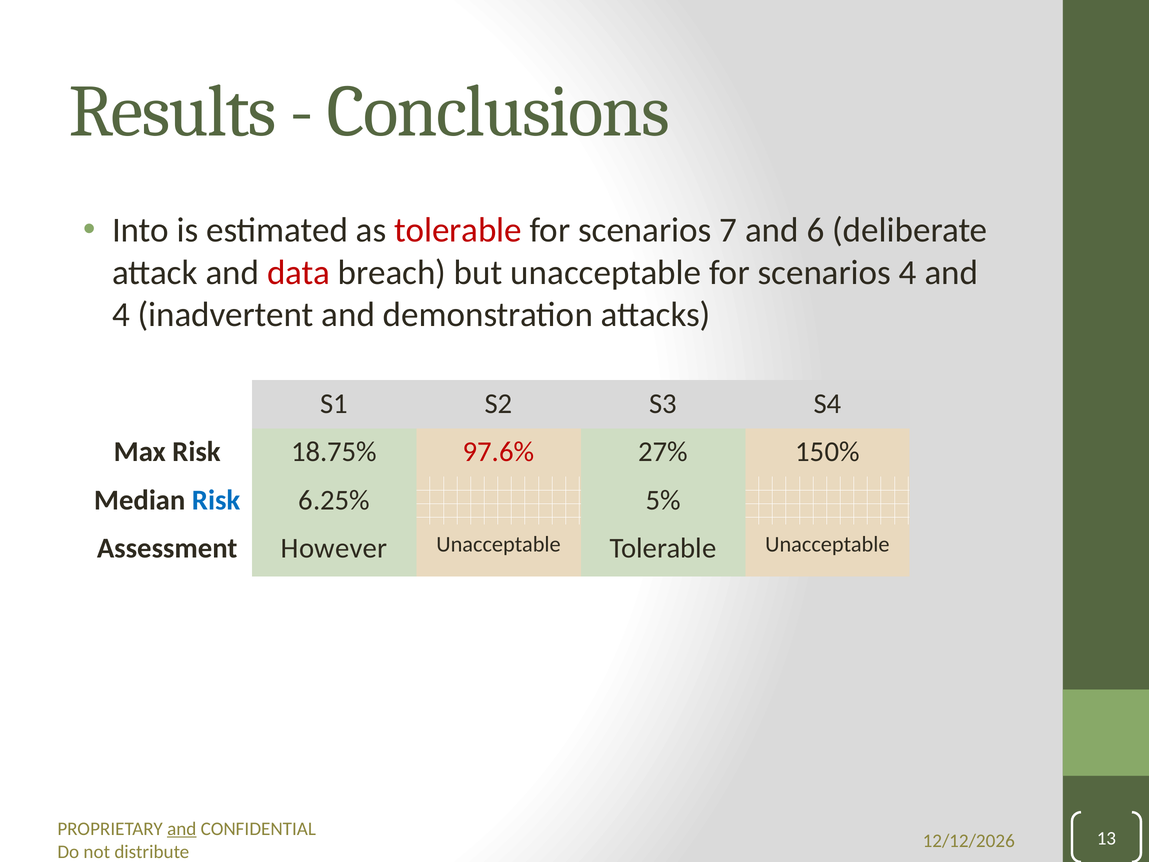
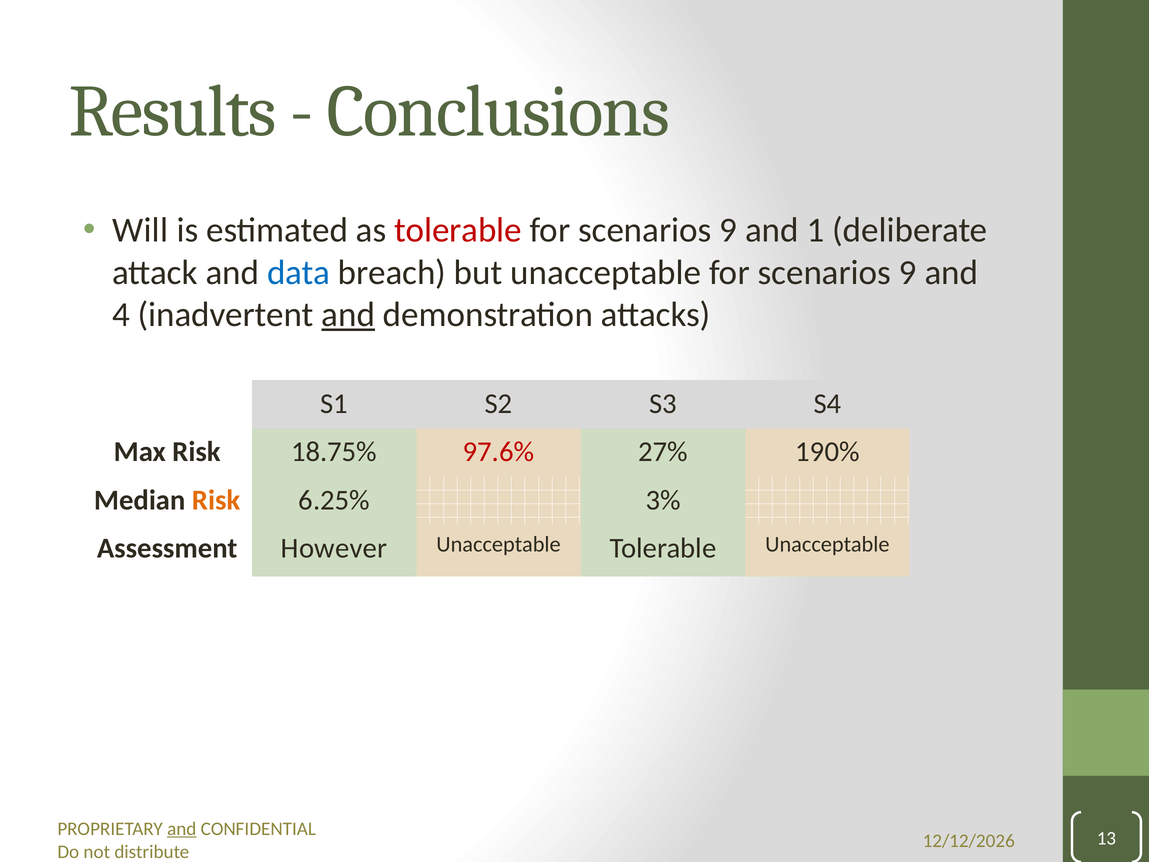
Into: Into -> Will (140, 230)
7: 7 -> 9 (728, 230)
6: 6 -> 1 (815, 230)
data colour: red -> blue (299, 272)
unacceptable for scenarios 4: 4 -> 9 (908, 272)
and underline: none -> present (348, 315)
150%: 150% -> 190% (827, 452)
Risk colour: blue -> orange (216, 500)
5%: 5% -> 3% (663, 500)
